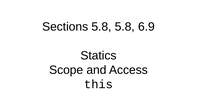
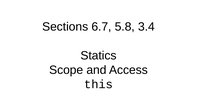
Sections 5.8: 5.8 -> 6.7 (101, 27)
6.9: 6.9 -> 3.4 (146, 27)
